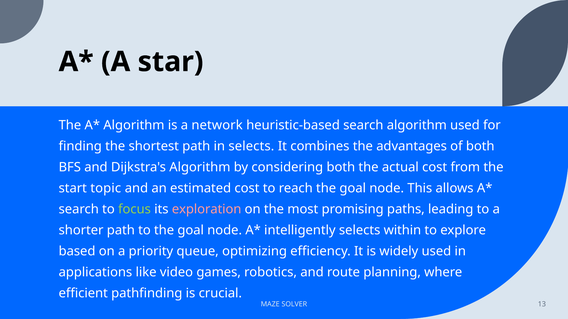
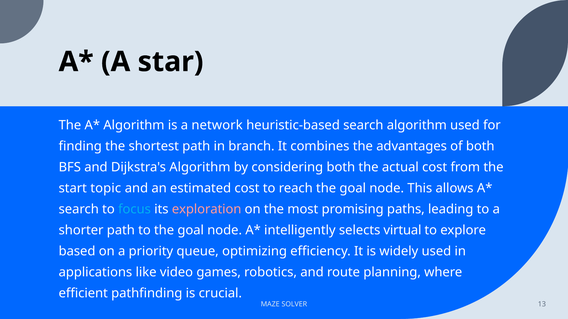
in selects: selects -> branch (251, 146)
focus colour: light green -> light blue (134, 210)
within: within -> virtual (402, 231)
